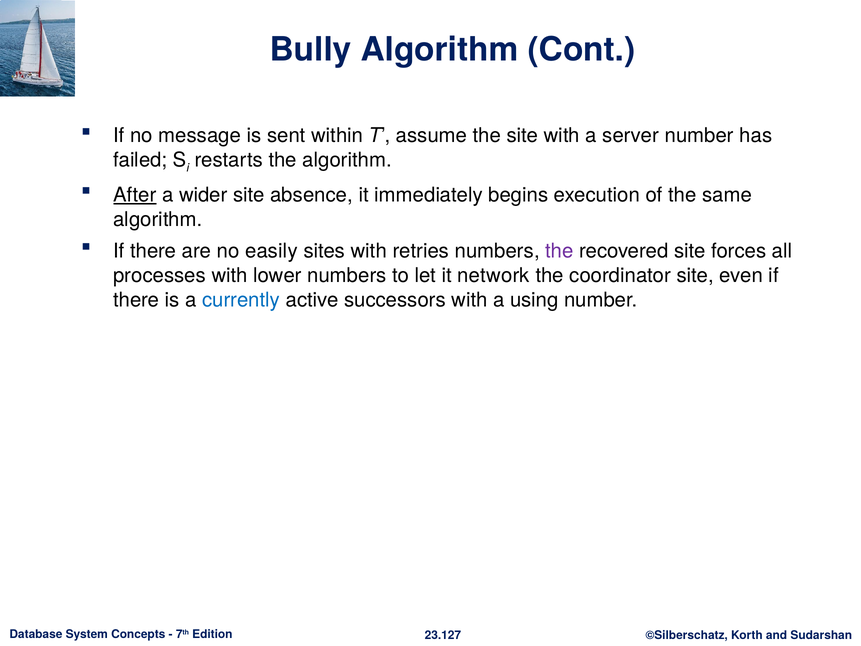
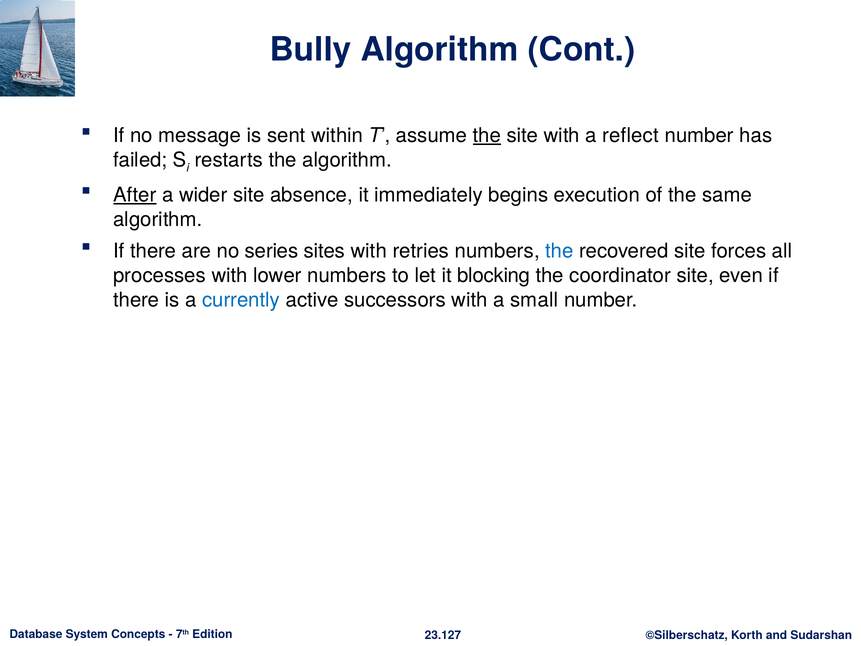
the underline: none -> present (487, 136)
server: server -> reflect (631, 136)
easily: easily -> series (272, 251)
the colour: purple -> blue (559, 251)
network: network -> blocking (494, 275)
using: using -> small (534, 300)
